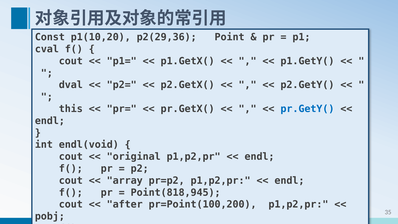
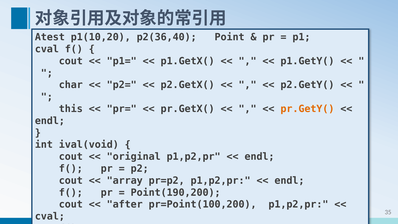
Const: Const -> Atest (50, 37)
p2(29,36: p2(29,36 -> p2(36,40 (167, 37)
dval: dval -> char (71, 85)
pr.GetY( colour: blue -> orange (307, 109)
endl(void: endl(void -> ival(void (89, 145)
Point(818,945: Point(818,945 -> Point(190,200 (176, 192)
pobj: pobj -> cval (50, 216)
